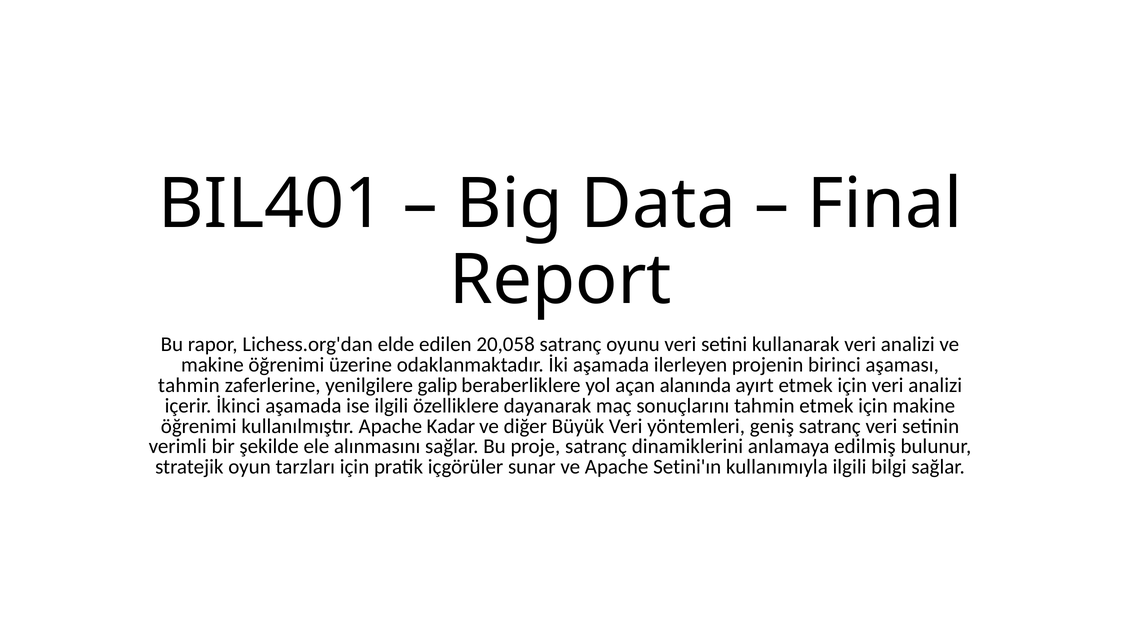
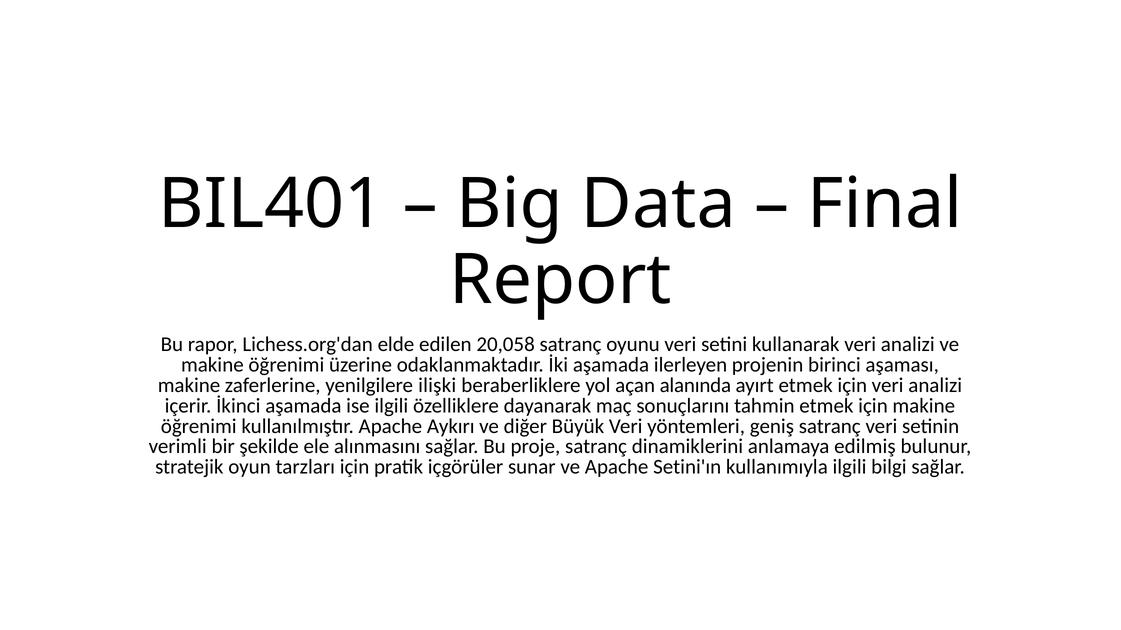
tahmin: tahmin -> makine (189, 386)
galip: galip -> ilişki (437, 386)
Kadar: Kadar -> Aykırı (451, 427)
